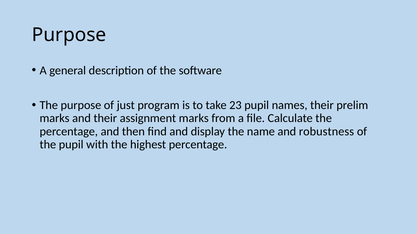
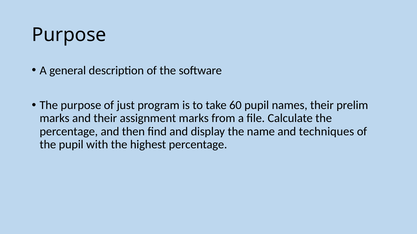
23: 23 -> 60 (235, 105)
robustness: robustness -> techniques (326, 132)
